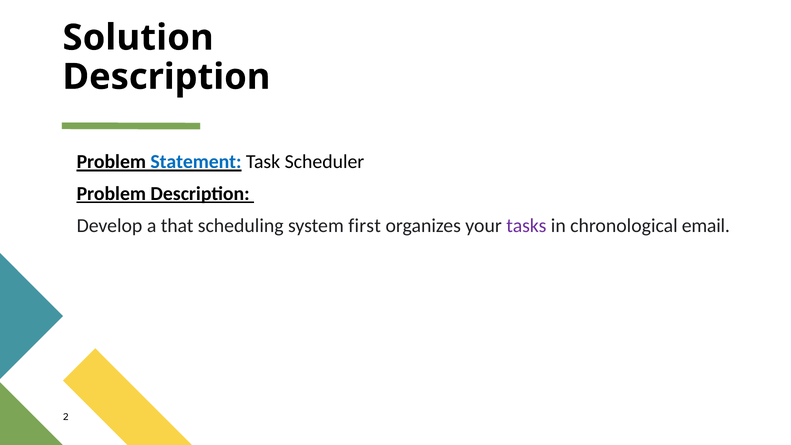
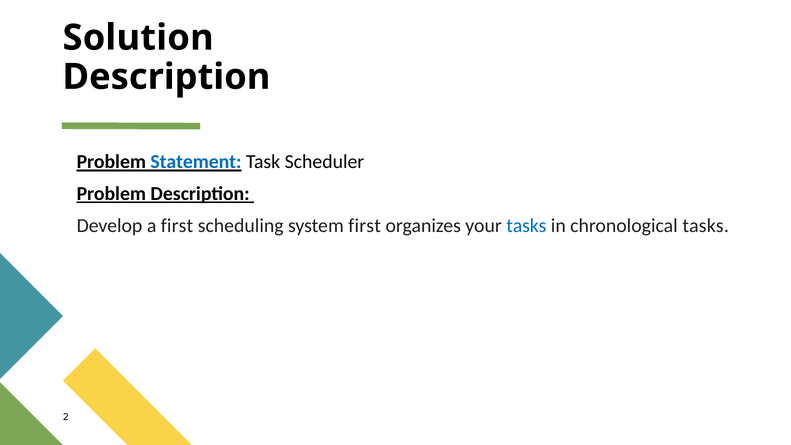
a that: that -> first (177, 226)
tasks colour: purple -> blue (526, 226)
chronological email: email -> tasks (706, 226)
